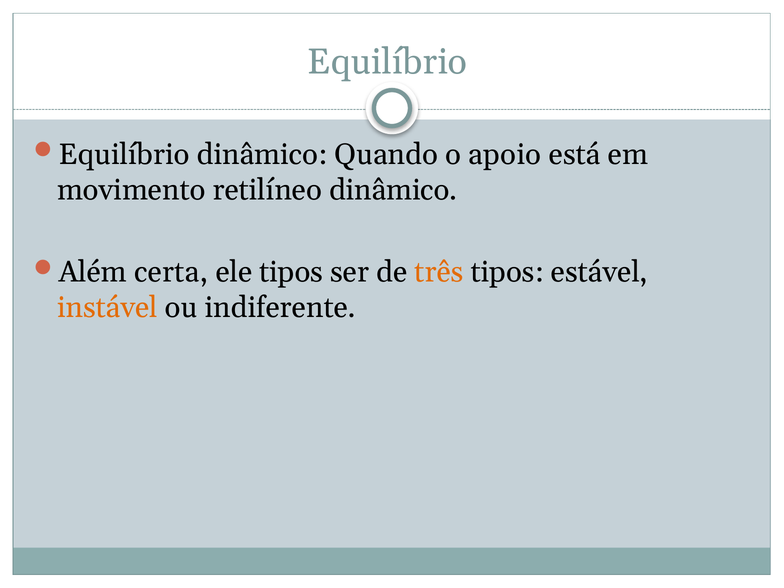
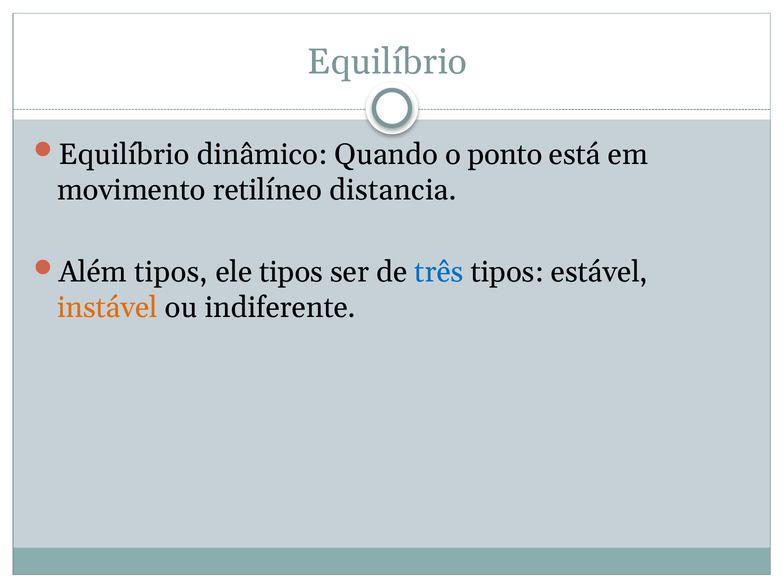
apoio: apoio -> ponto (505, 155)
retilíneo dinâmico: dinâmico -> distancia (393, 190)
Além certa: certa -> tipos (171, 272)
três colour: orange -> blue (439, 272)
